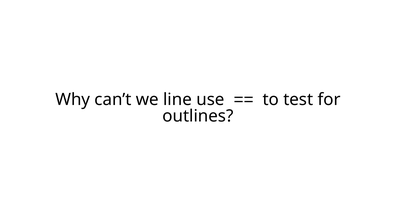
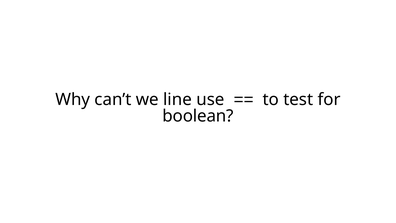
outlines: outlines -> boolean (198, 116)
